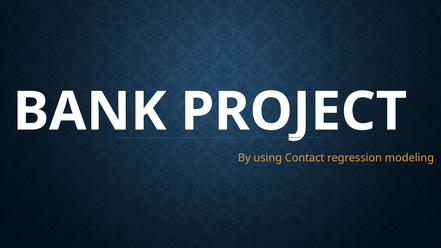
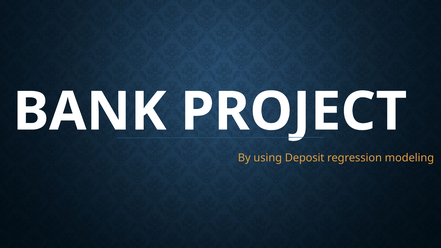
Contact: Contact -> Deposit (305, 158)
